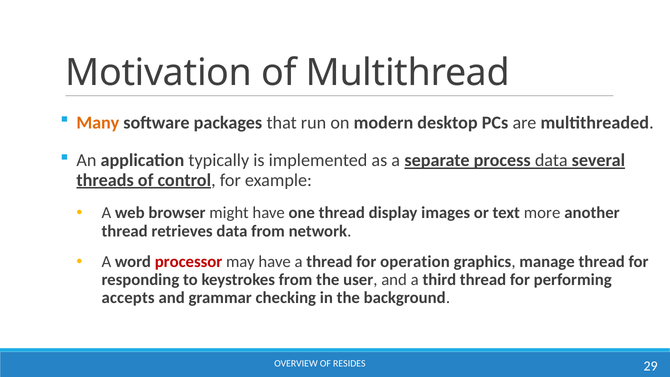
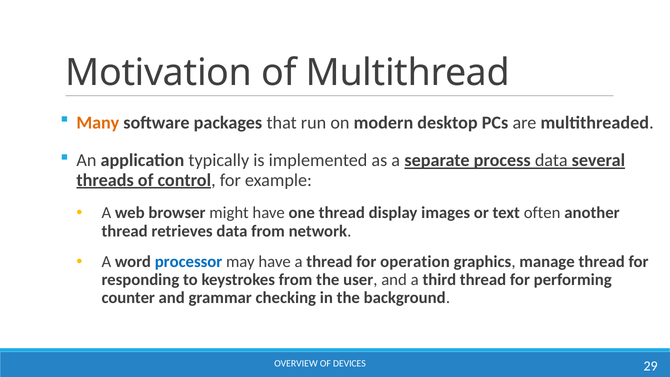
more: more -> often (542, 213)
processor colour: red -> blue (189, 262)
accepts: accepts -> counter (128, 298)
RESIDES: RESIDES -> DEVICES (349, 363)
